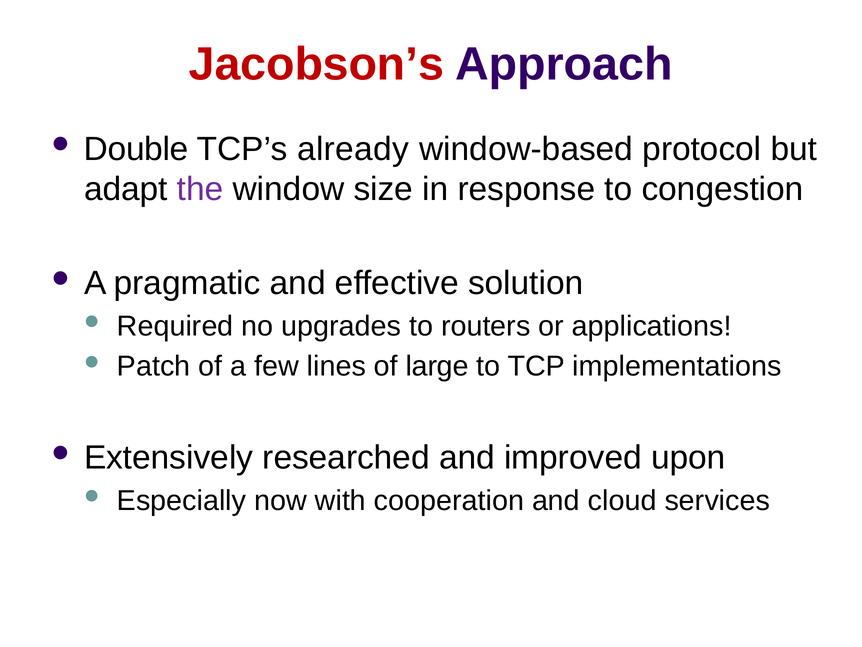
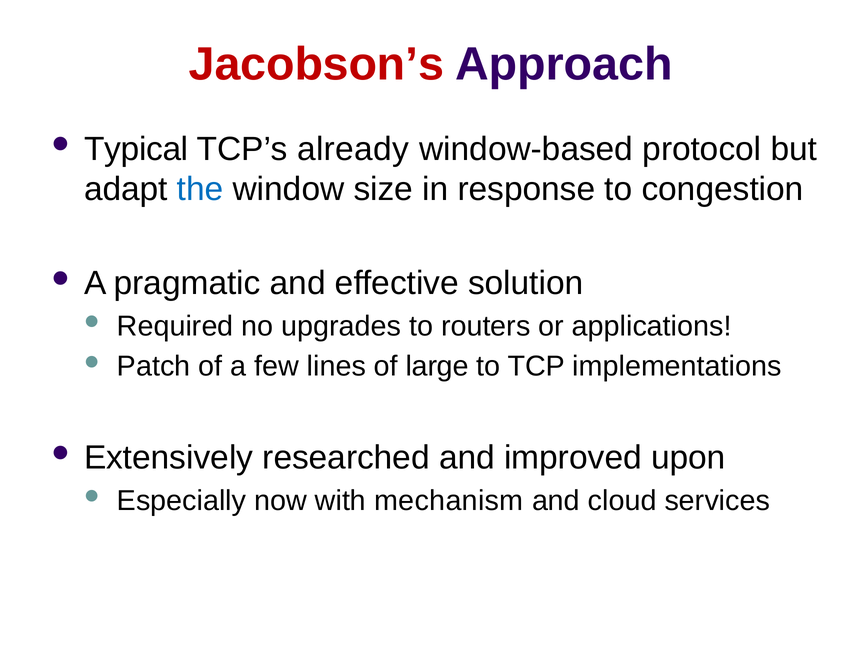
Double: Double -> Typical (136, 149)
the colour: purple -> blue (200, 189)
cooperation: cooperation -> mechanism (449, 500)
